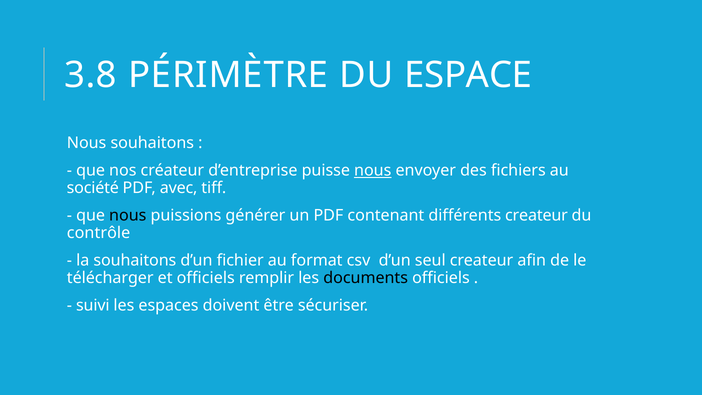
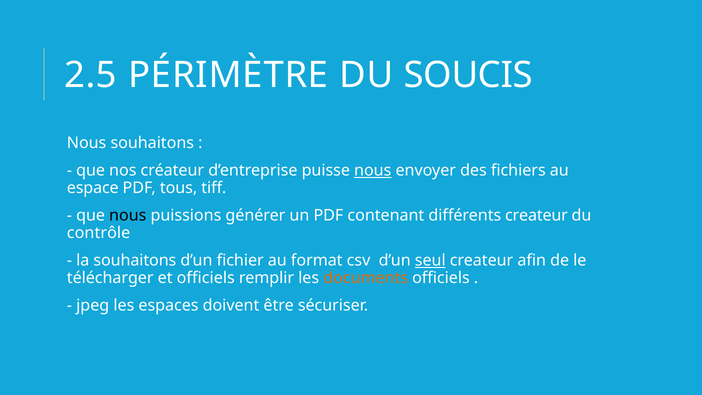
3.8: 3.8 -> 2.5 (91, 75)
ESPACE: ESPACE -> SOUCIS (468, 75)
société: société -> espace (93, 188)
avec: avec -> tous (179, 188)
seul underline: none -> present (430, 260)
documents colour: black -> orange (366, 278)
suivi: suivi -> jpeg (93, 305)
